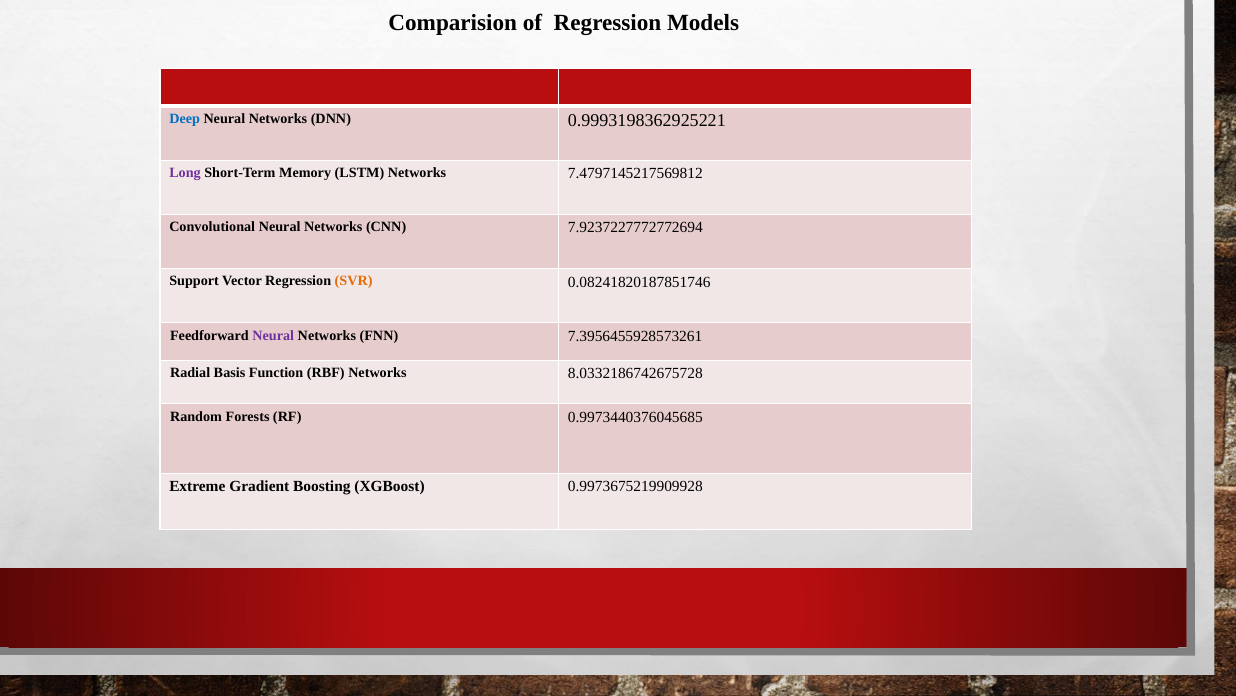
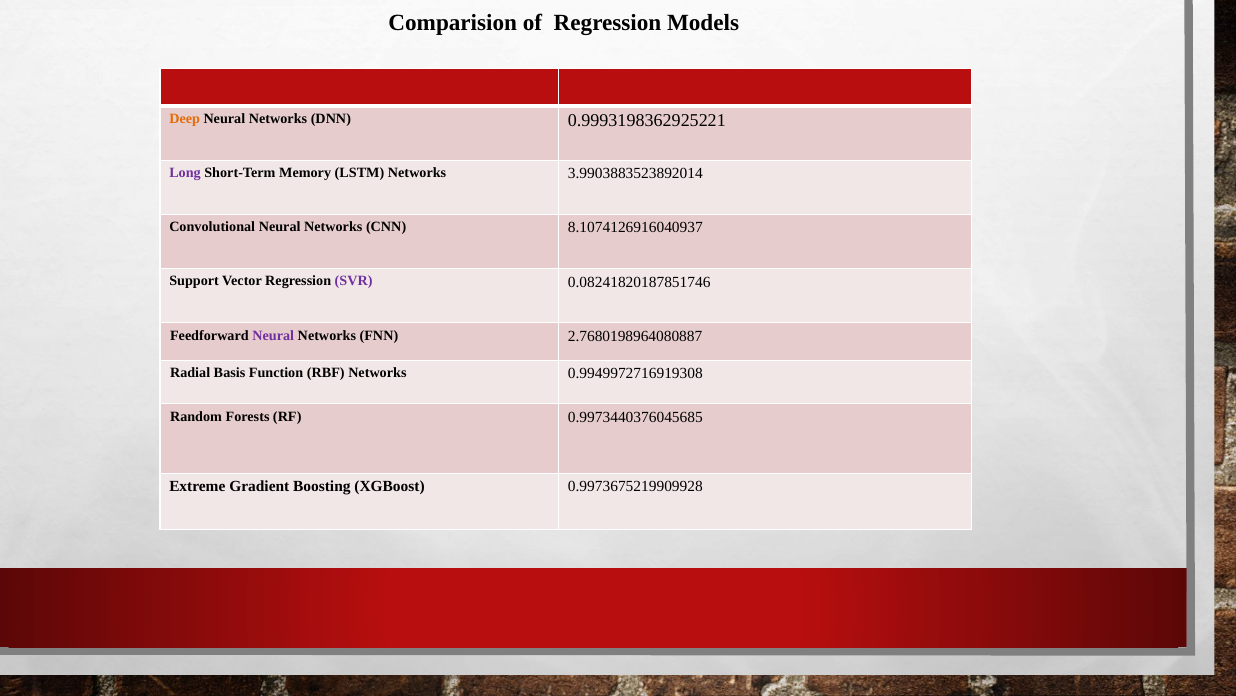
Deep colour: blue -> orange (185, 119)
7.4797145217569812: 7.4797145217569812 -> 3.9903883523892014 (635, 173)
7.9237227772772694: 7.9237227772772694 -> 8.1074126916040937 (635, 227)
SVR colour: orange -> purple (354, 281)
7.3956455928573261: 7.3956455928573261 -> 2.7680198964080887 (635, 336)
8.0332186742675728: 8.0332186742675728 -> 0.9949972716919308 (635, 373)
